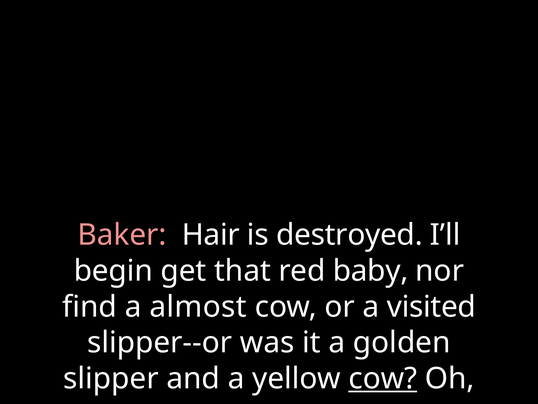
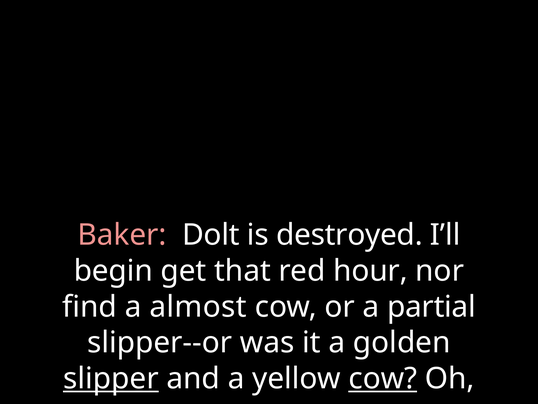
Hair: Hair -> Dolt (211, 235)
baby: baby -> hour (371, 271)
visited: visited -> partial (431, 306)
slipper underline: none -> present (111, 378)
